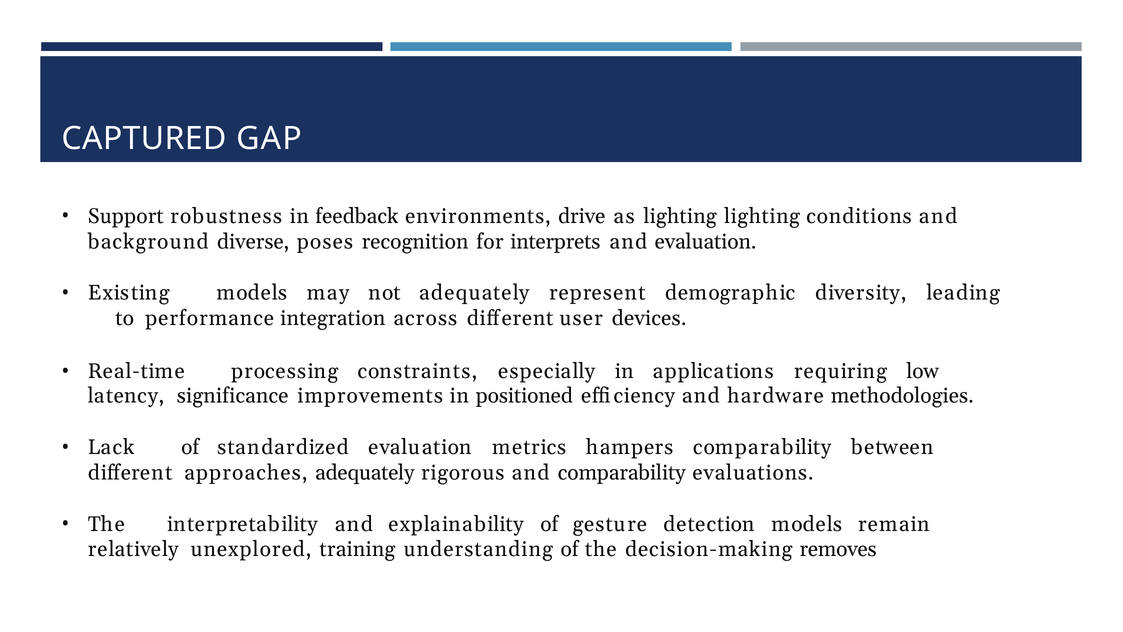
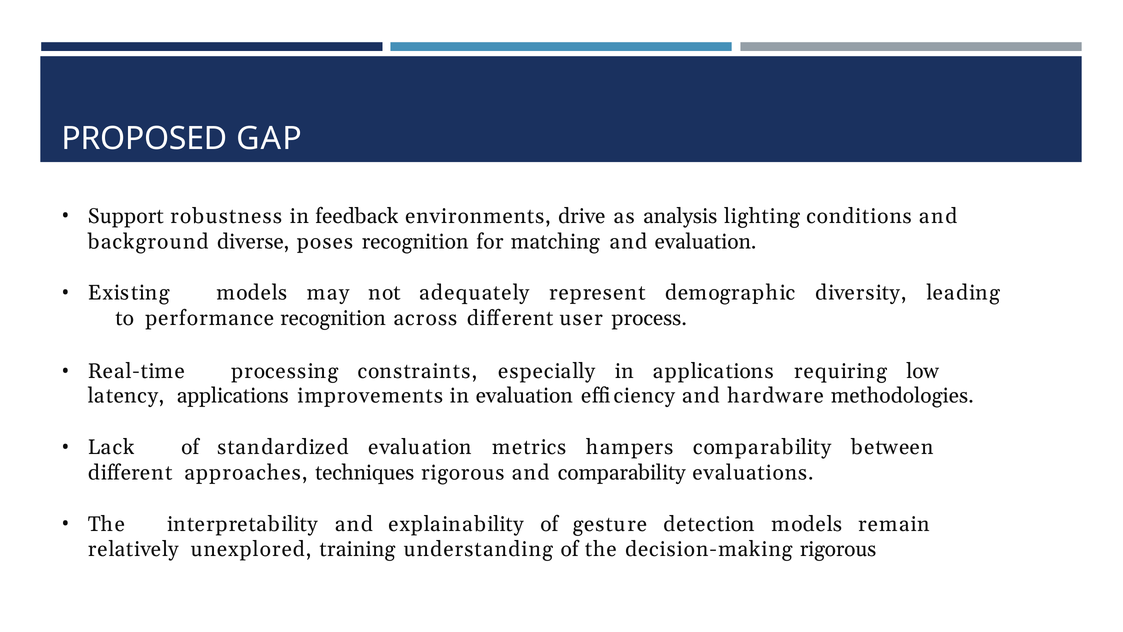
CAPTURED: CAPTURED -> PROPOSED (144, 138)
as lighting: lighting -> analysis (680, 216)
interprets: interprets -> matching (555, 241)
performance integration: integration -> recognition (333, 318)
devices: devices -> process (649, 318)
latency significance: significance -> applications (233, 396)
in positioned: positioned -> evaluation (524, 396)
approaches adequately: adequately -> techniques (365, 473)
decision-making removes: removes -> rigorous (838, 549)
